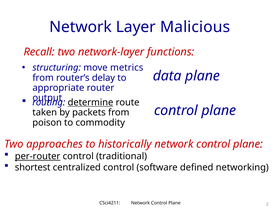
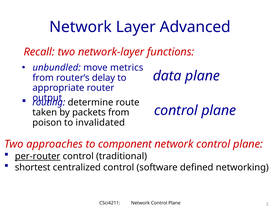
Malicious: Malicious -> Advanced (195, 27)
structuring: structuring -> unbundled (57, 68)
determine underline: present -> none (90, 102)
commodity: commodity -> invalidated (100, 123)
historically: historically -> component (125, 144)
